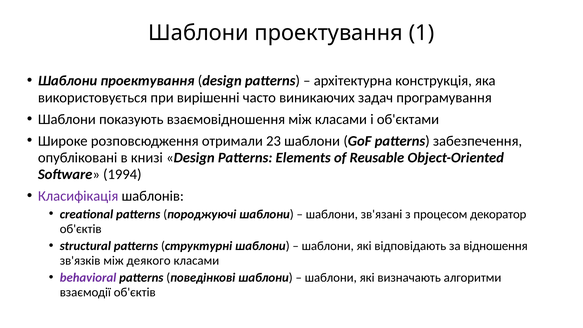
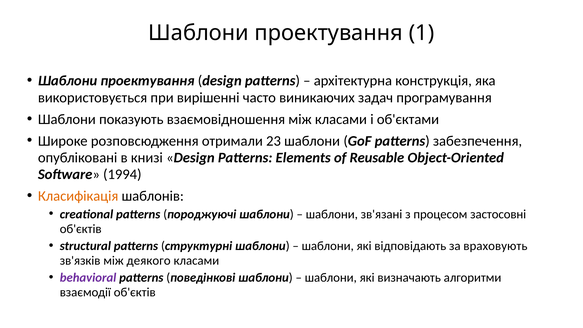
Класифікація colour: purple -> orange (78, 196)
декоратор: декоратор -> застосовні (498, 214)
відношення: відношення -> враховують (495, 246)
